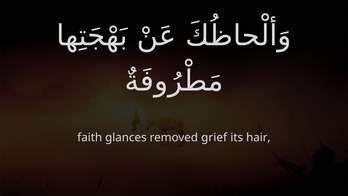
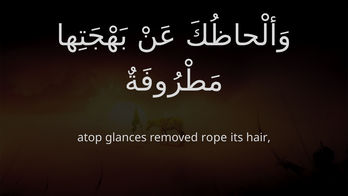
faith: faith -> atop (90, 137)
grief: grief -> rope (214, 137)
